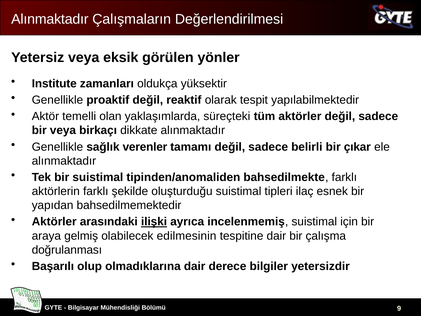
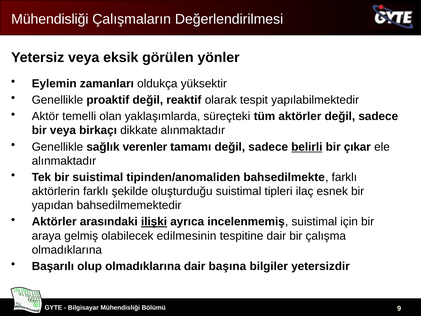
Alınmaktadır: Alınmaktadır -> Mühendisliği (50, 19)
Institute: Institute -> Eylemin (54, 84)
belirli underline: none -> present (307, 147)
doğrulanması: doğrulanması -> olmadıklarına (67, 250)
derece: derece -> başına (227, 266)
